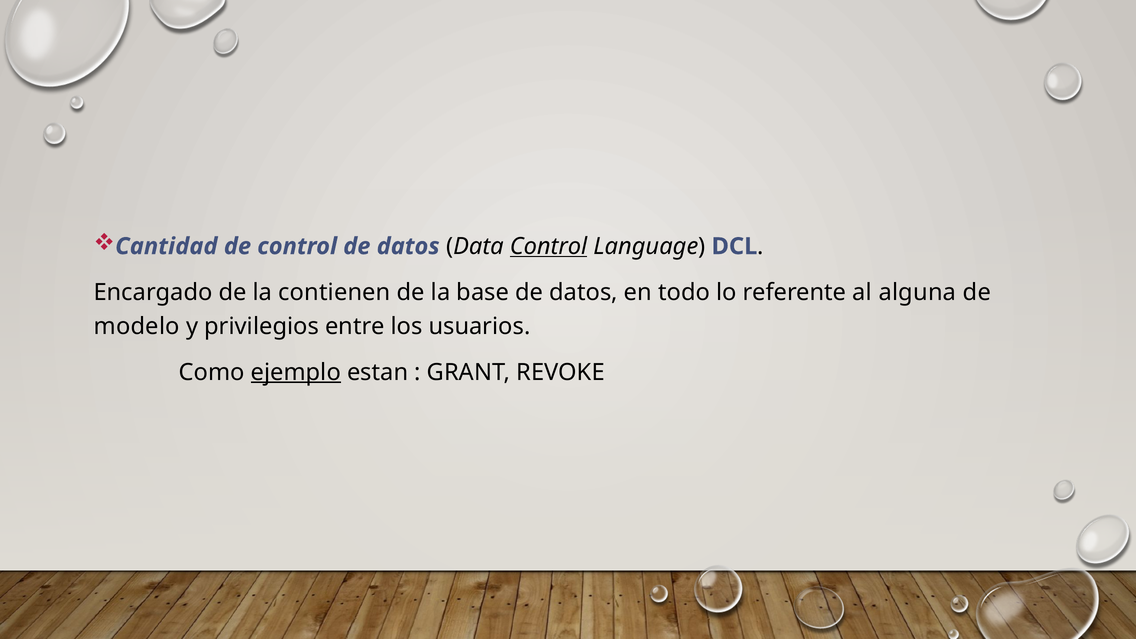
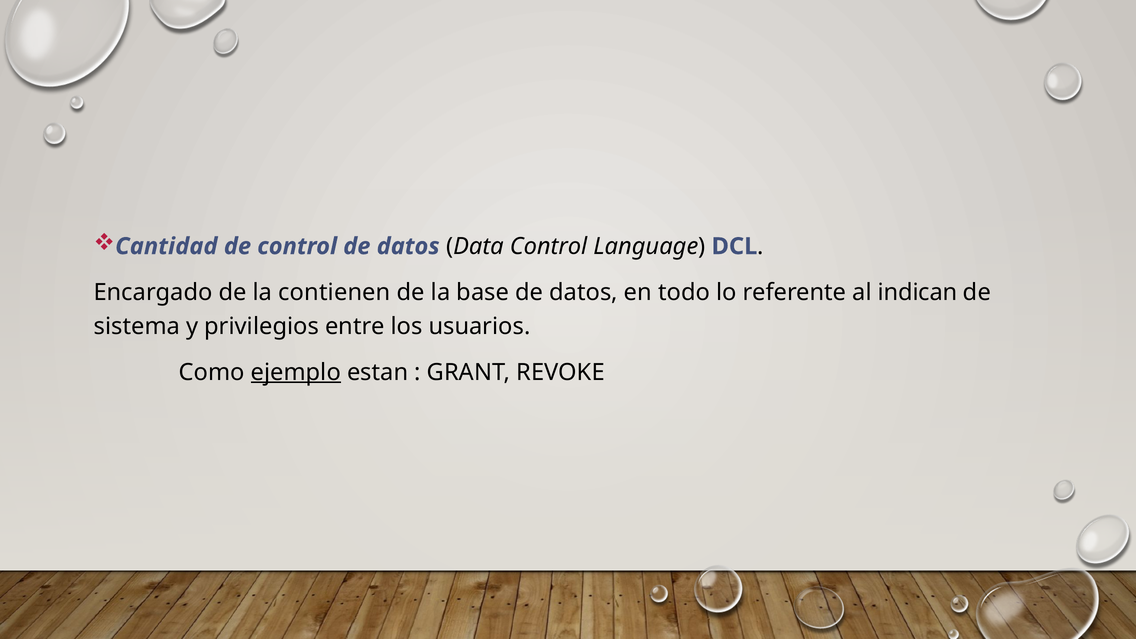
Control underline: present -> none (549, 246)
alguna: alguna -> indican (918, 292)
modelo: modelo -> sistema (137, 326)
